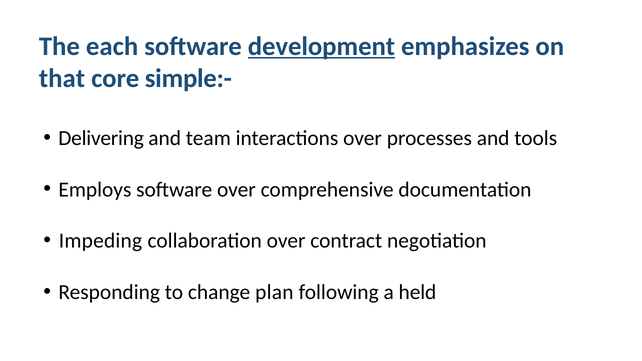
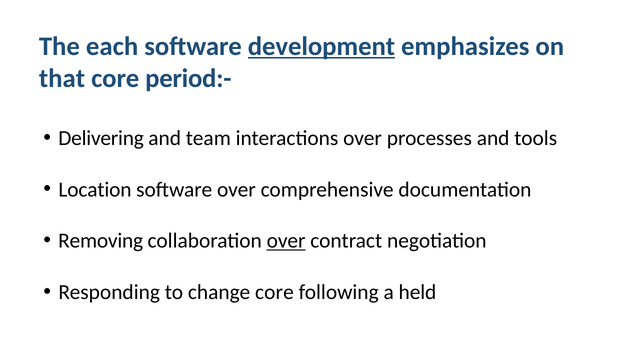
simple:-: simple:- -> period:- (188, 78)
Employs: Employs -> Location (95, 190)
Impeding: Impeding -> Removing (101, 241)
over underline: none -> present (286, 241)
change plan: plan -> core (274, 292)
